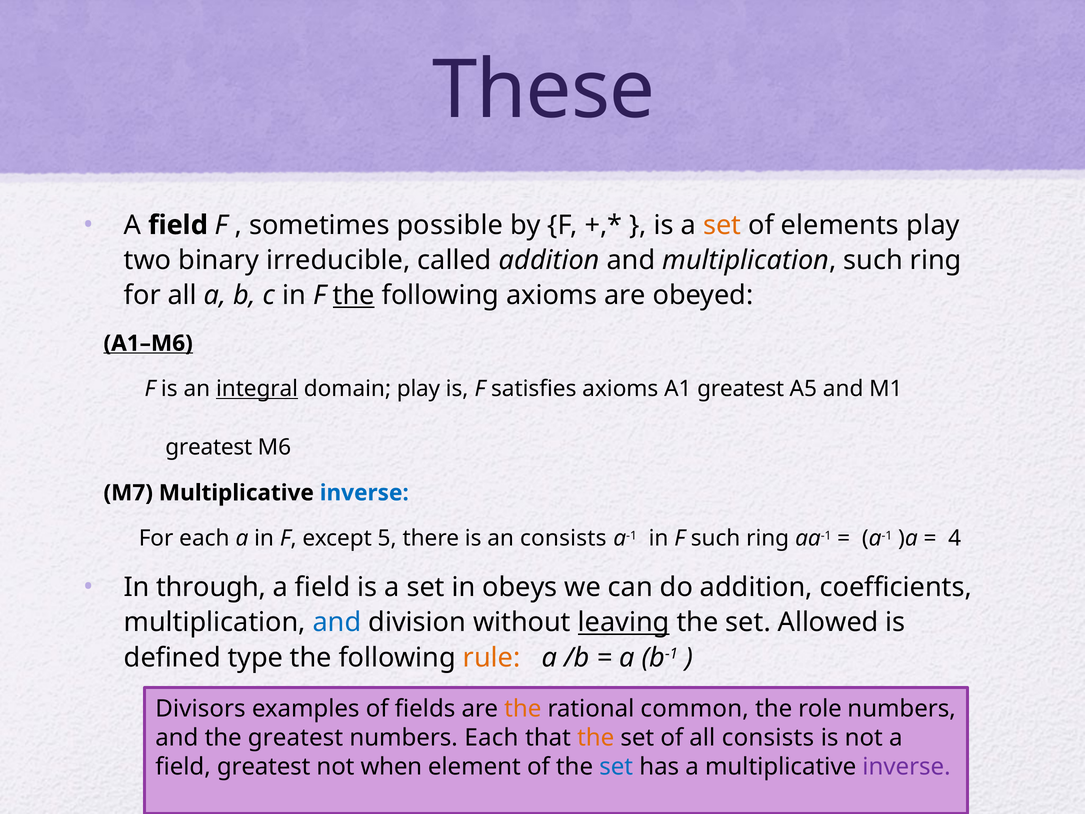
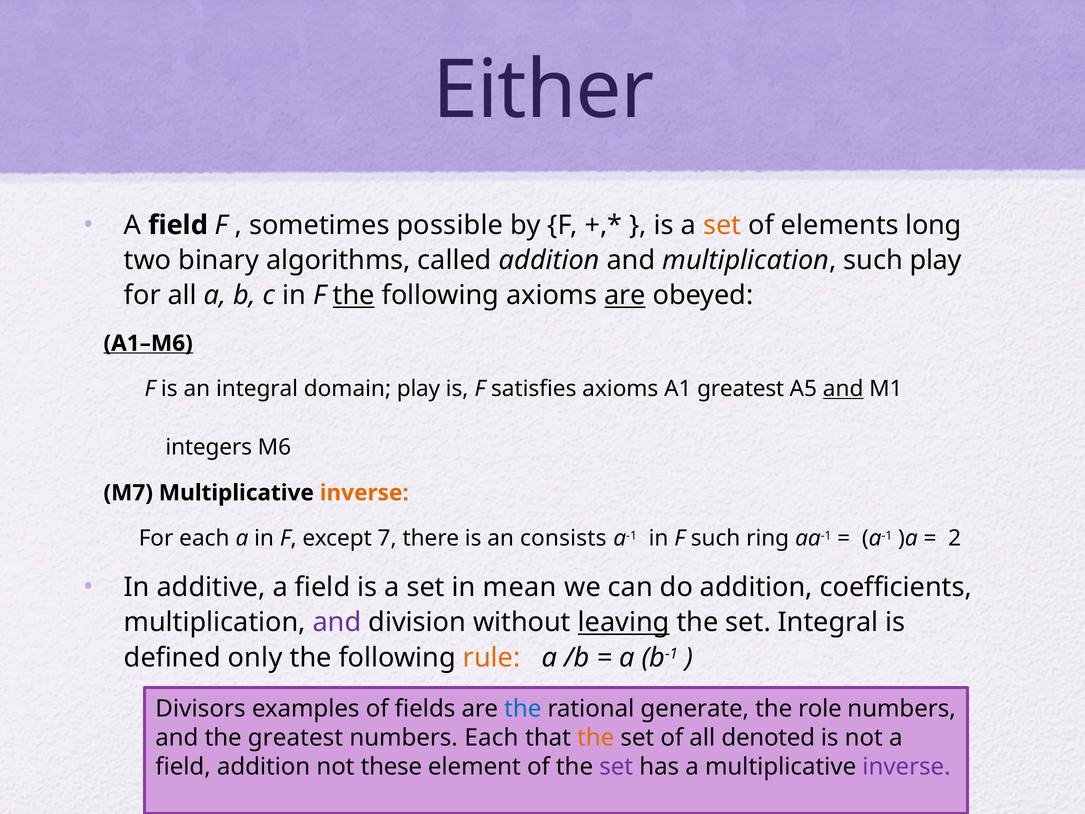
These: These -> Either (544, 91)
elements play: play -> long (933, 225)
irreducible: irreducible -> algorithms (338, 260)
multiplication such ring: ring -> play (936, 260)
are underline: none -> present (625, 295)
integral underline: present -> none (257, 389)
and underline: none -> present (843, 389)
greatest: greatest -> integers (209, 447)
inverse colour: blue -> orange (364, 493)
5: 5 -> 7 (387, 538)
4: 4 -> 2 (955, 538)
through: through -> additive (211, 587)
obeys: obeys -> mean (520, 587)
and colour: blue -> purple (337, 622)
set Allowed: Allowed -> Integral (828, 622)
type: type -> only (255, 657)
the colour: orange -> blue (523, 709)
common: common -> generate (695, 709)
all consists: consists -> denoted (768, 738)
field greatest: greatest -> addition (264, 766)
when: when -> these (391, 766)
set colour: blue -> purple (616, 766)
